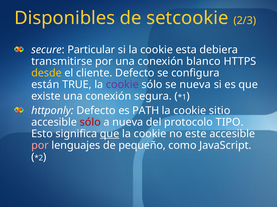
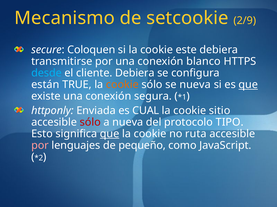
Disponibles: Disponibles -> Mecanismo (65, 18)
2/3: 2/3 -> 2/9 (245, 21)
Particular: Particular -> Coloquen (91, 50)
esta: esta -> este (186, 50)
desde colour: yellow -> light blue (46, 73)
cliente Defecto: Defecto -> Debiera (135, 73)
cookie colour: purple -> orange (122, 85)
que underline: none -> present (248, 85)
httponly Defecto: Defecto -> Enviada (96, 111)
PATH: PATH -> CUAL (146, 111)
este: este -> ruta (196, 134)
